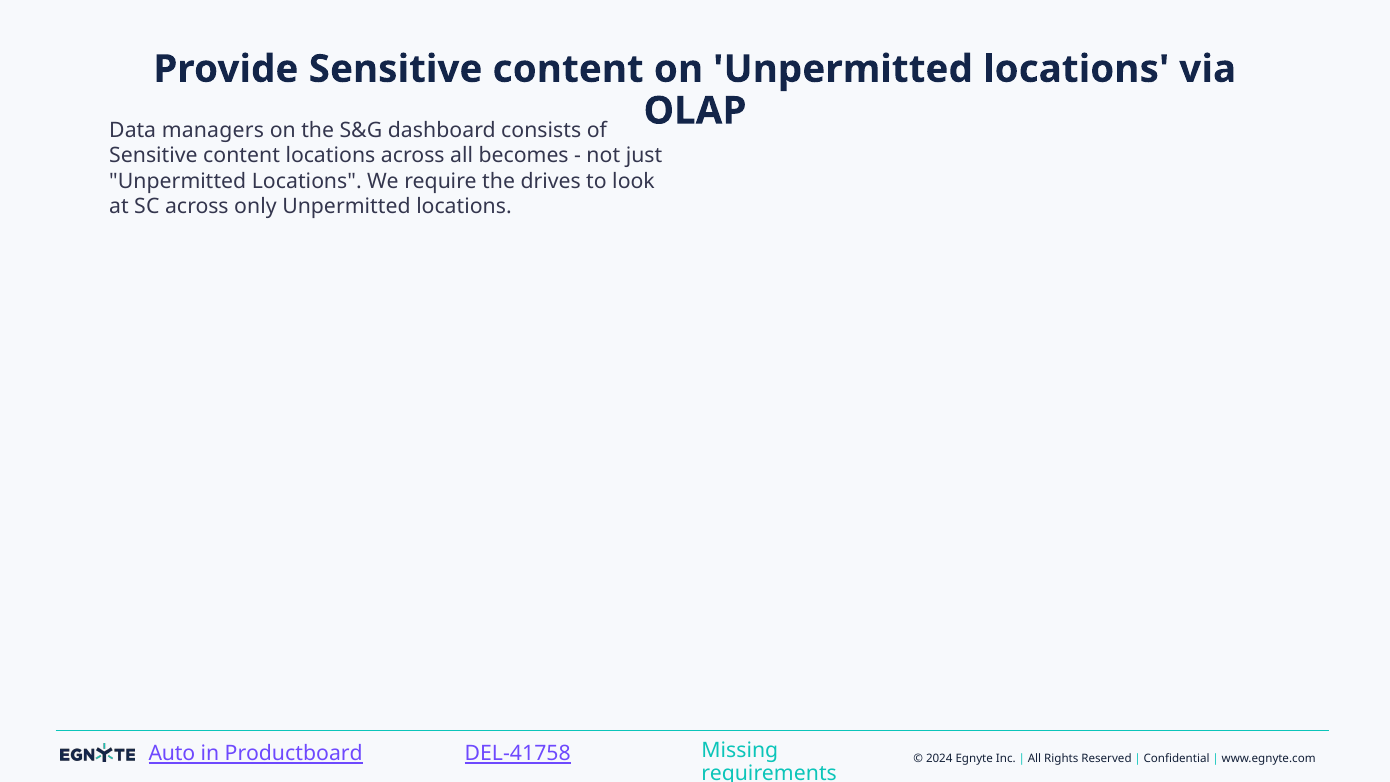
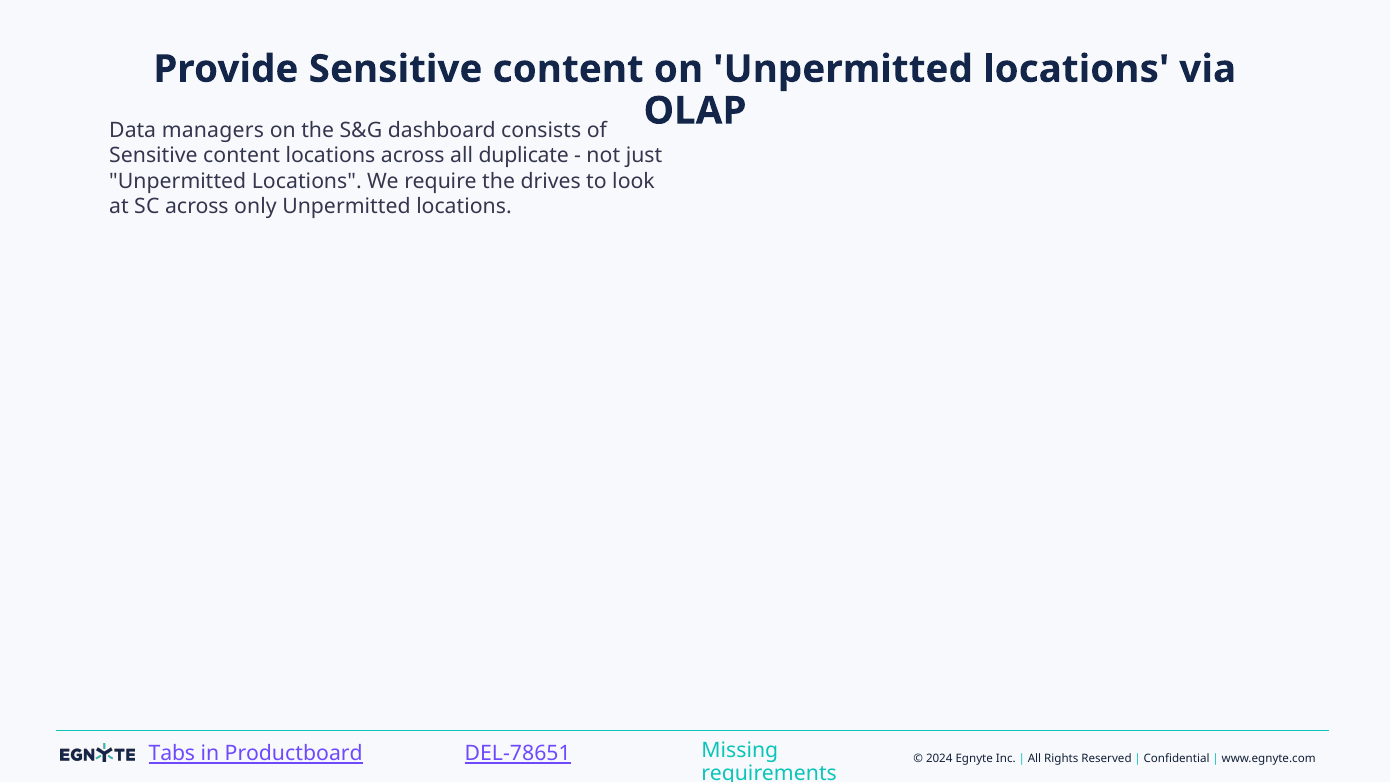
becomes: becomes -> duplicate (524, 156)
Auto: Auto -> Tabs (172, 753)
DEL-41758: DEL-41758 -> DEL-78651 (518, 753)
